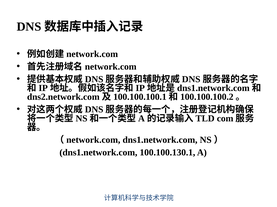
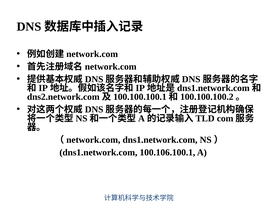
100.100.130.1: 100.100.130.1 -> 100.106.100.1 (167, 153)
